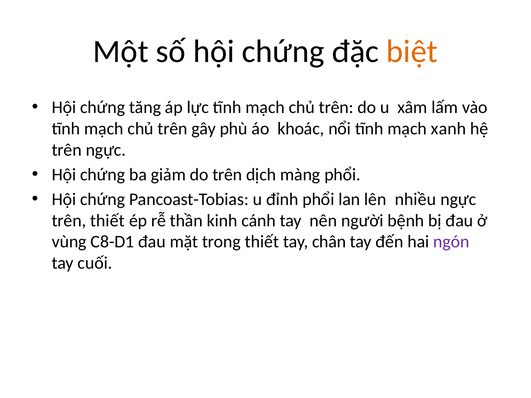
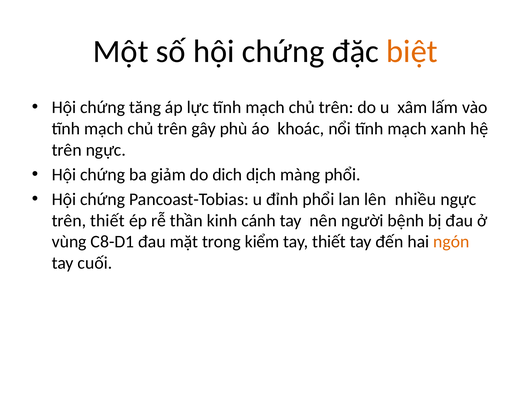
do trên: trên -> dich (227, 175)
trong thiết: thiết -> kiểm (262, 242)
tay chân: chân -> thiết (329, 242)
ngón colour: purple -> orange (451, 242)
